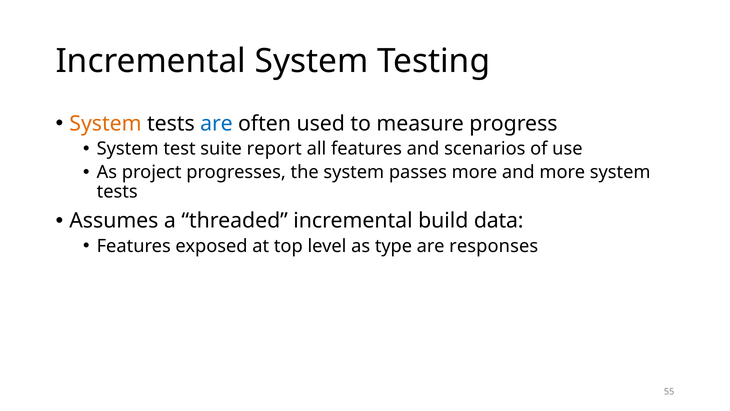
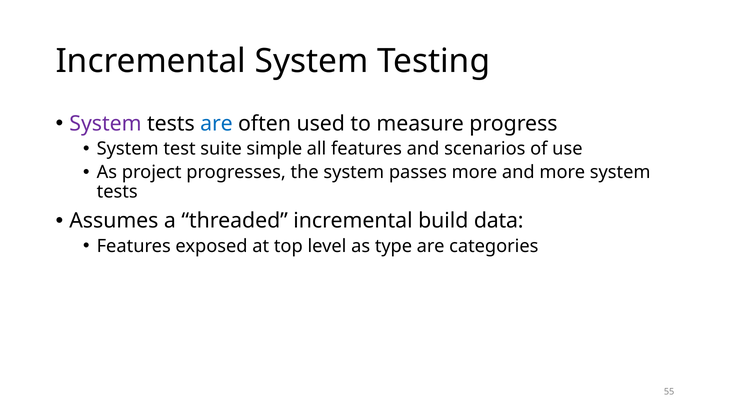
System colour: orange -> purple (105, 123)
report: report -> simple (274, 149)
responses: responses -> categories (494, 246)
